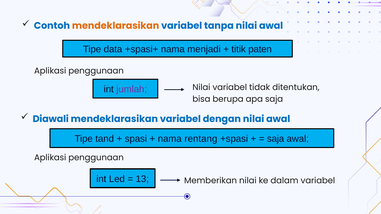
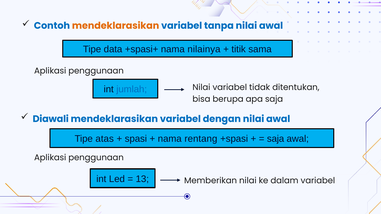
menjadi: menjadi -> nilainya (204, 49)
paten: paten -> sama (260, 49)
jumlah colour: purple -> blue (132, 89)
tand: tand -> atas (105, 139)
